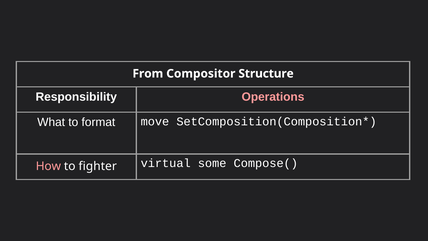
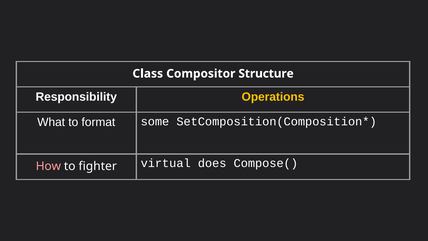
From: From -> Class (148, 74)
Operations colour: pink -> yellow (273, 97)
move: move -> some (155, 121)
some: some -> does (212, 163)
